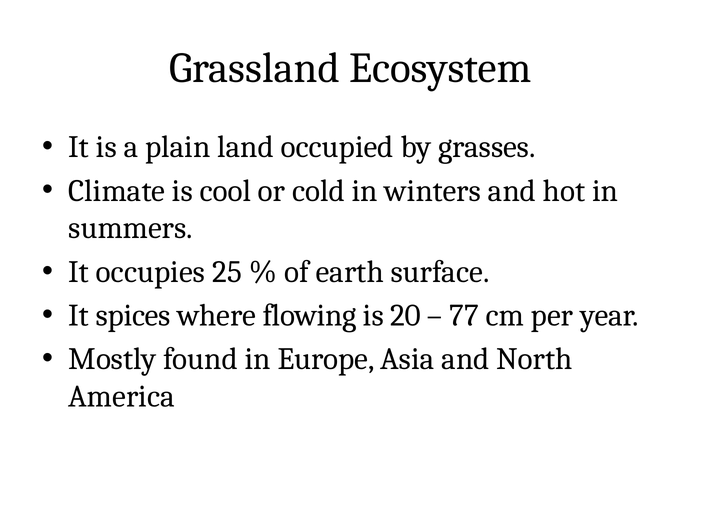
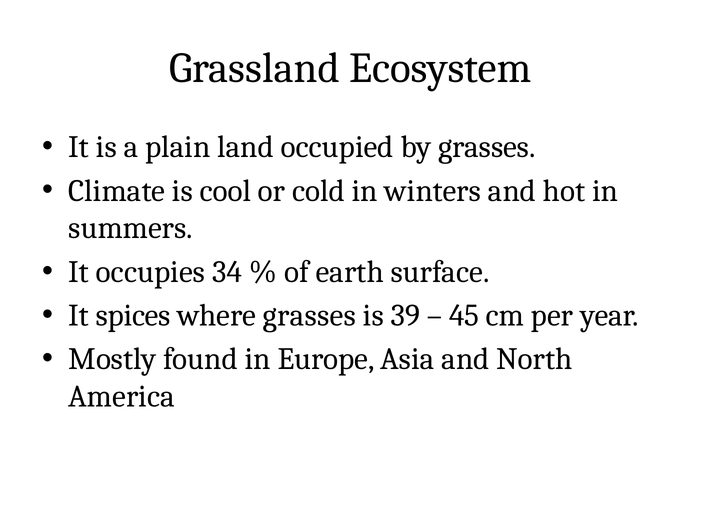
25: 25 -> 34 (227, 272)
where flowing: flowing -> grasses (309, 315)
20: 20 -> 39 (405, 315)
77: 77 -> 45 (464, 315)
